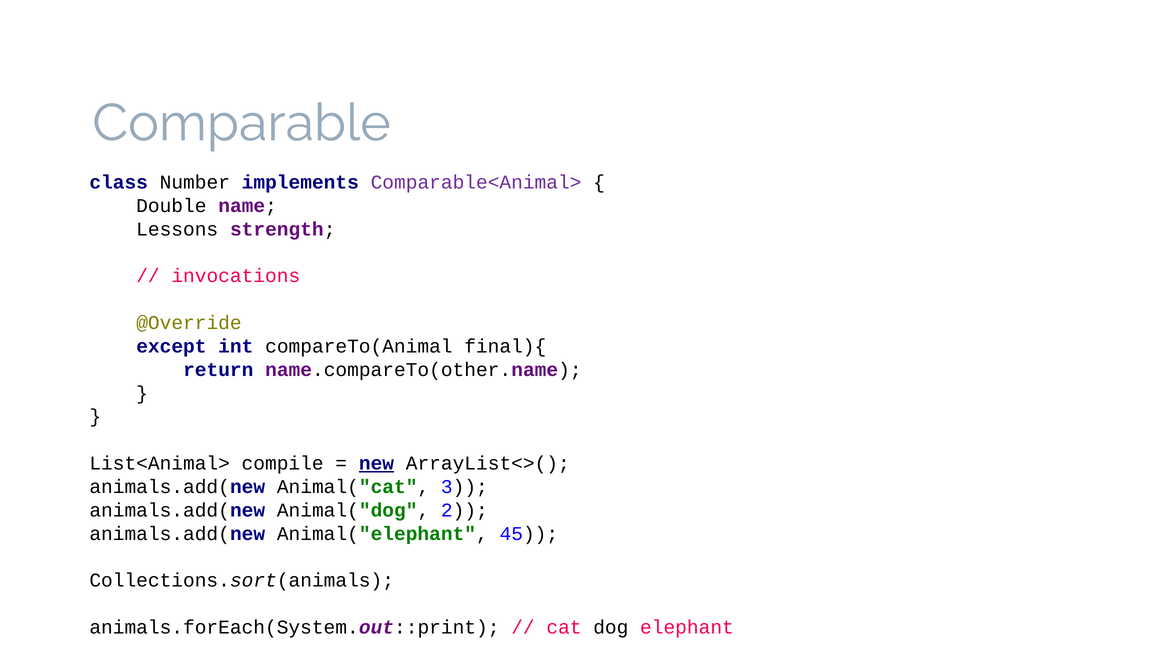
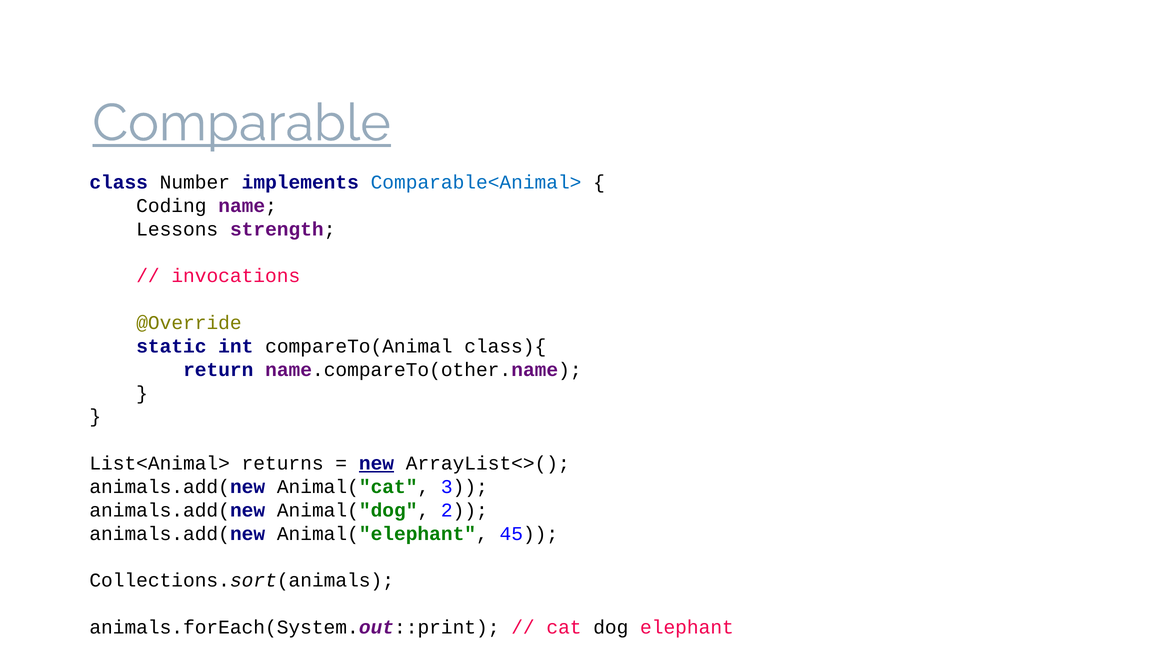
Comparable underline: none -> present (242, 123)
Comparable<Animal> colour: purple -> blue (476, 182)
Double: Double -> Coding (171, 206)
except: except -> static (171, 346)
final){: final){ -> class){ (505, 346)
compile: compile -> returns (283, 464)
